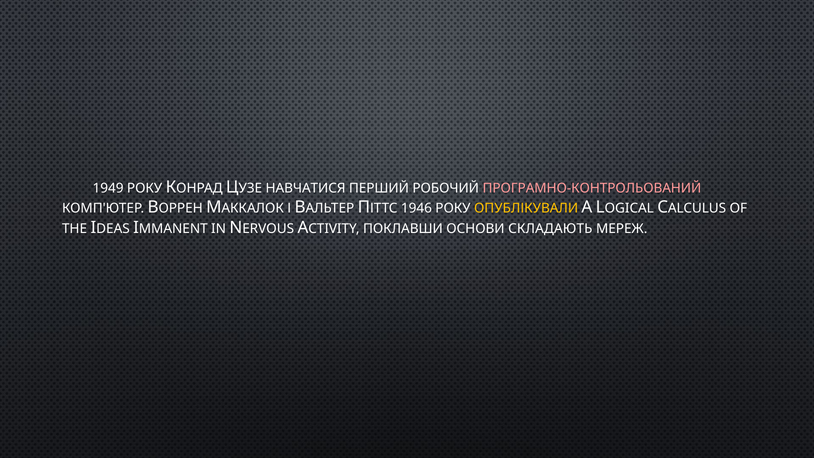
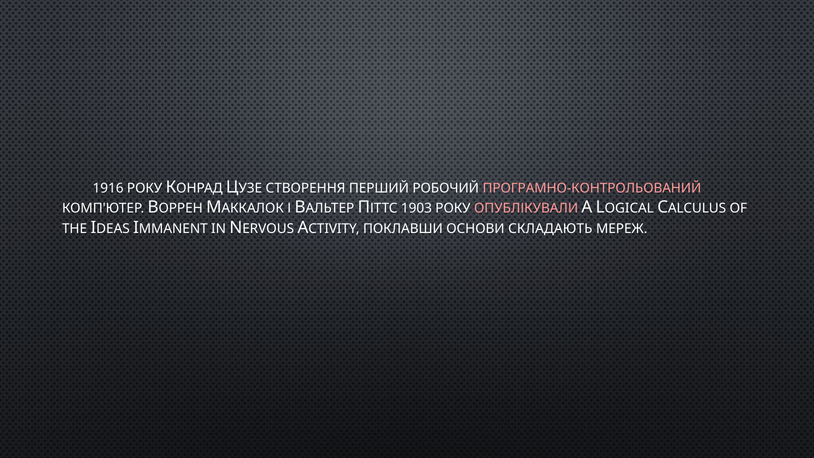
1949: 1949 -> 1916 (108, 188)
НАВЧАТИСЯ: НАВЧАТИСЯ -> СТВОРЕННЯ (306, 188)
1946: 1946 -> 1903 (416, 208)
ОПУБЛІКУВАЛИ colour: yellow -> pink (526, 208)
